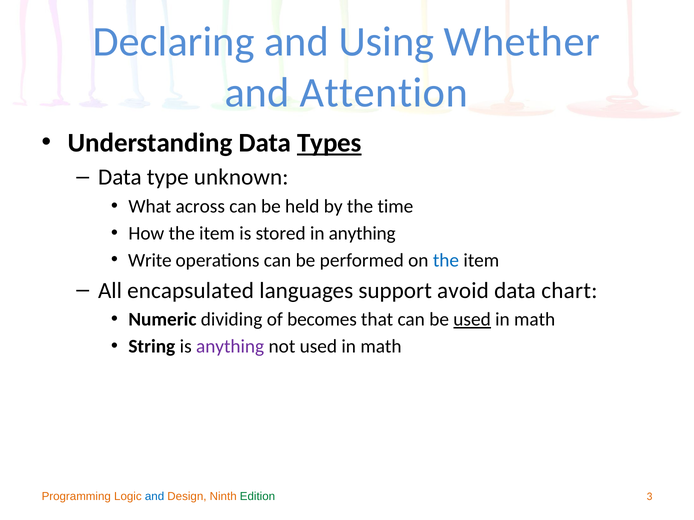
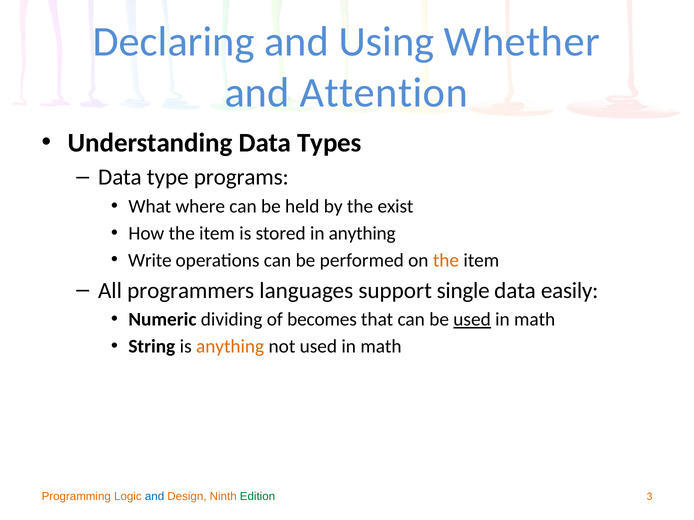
Types underline: present -> none (329, 143)
unknown: unknown -> programs (241, 177)
across: across -> where (200, 206)
time: time -> exist (395, 206)
the colour: blue -> orange (446, 260)
encapsulated: encapsulated -> programmers (191, 291)
avoid: avoid -> single (463, 291)
chart: chart -> easily (570, 291)
anything colour: purple -> orange (230, 347)
